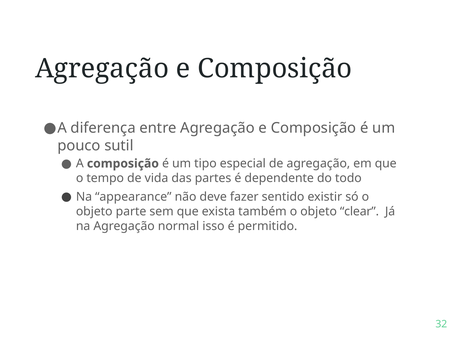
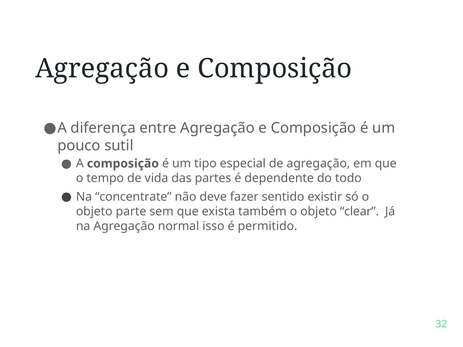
appearance: appearance -> concentrate (133, 197)
